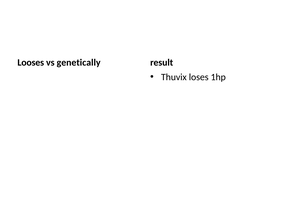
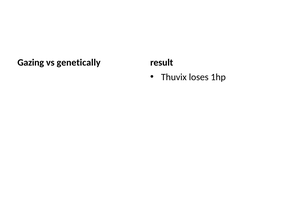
Looses: Looses -> Gazing (31, 62)
